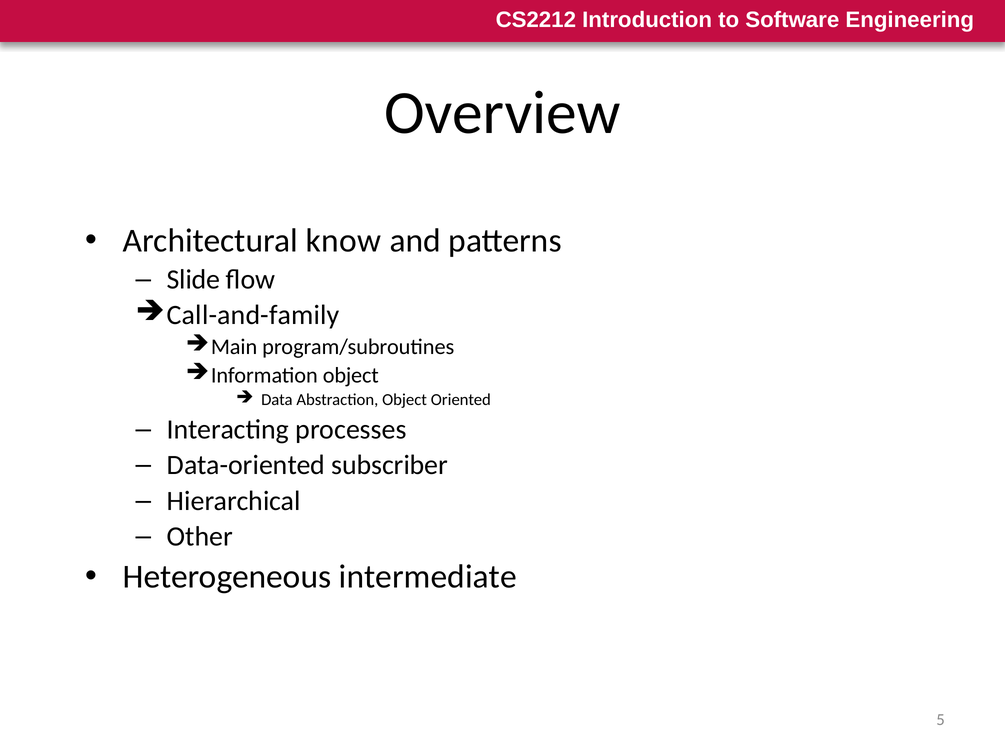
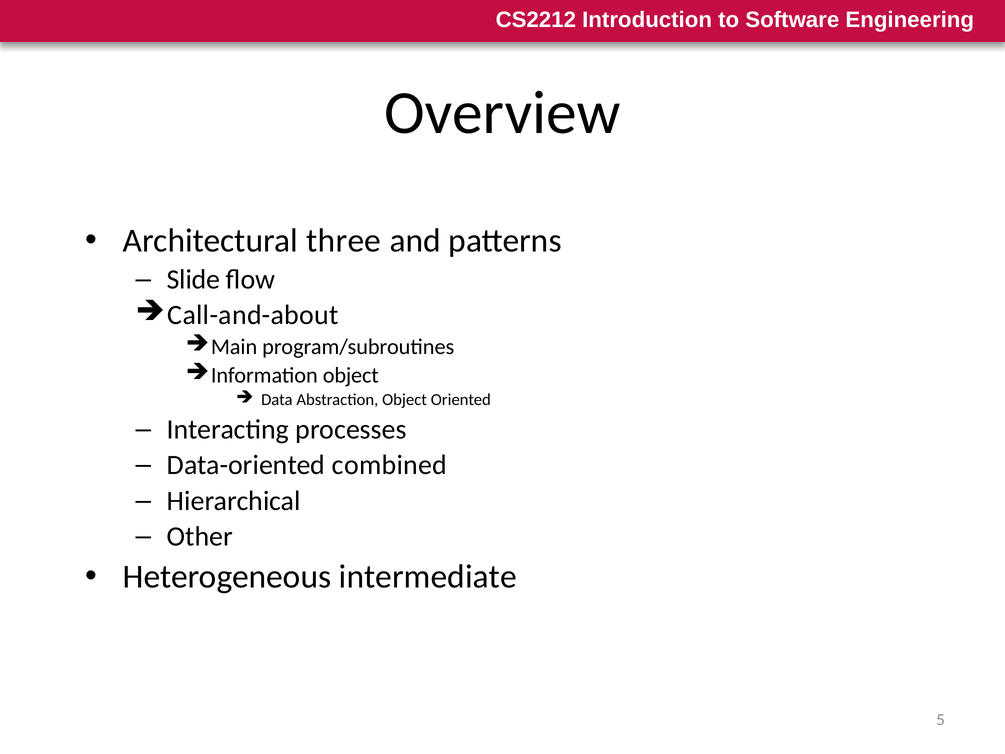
know: know -> three (344, 241)
Call-and-family: Call-and-family -> Call-and-about (253, 315)
subscriber: subscriber -> combined (389, 465)
